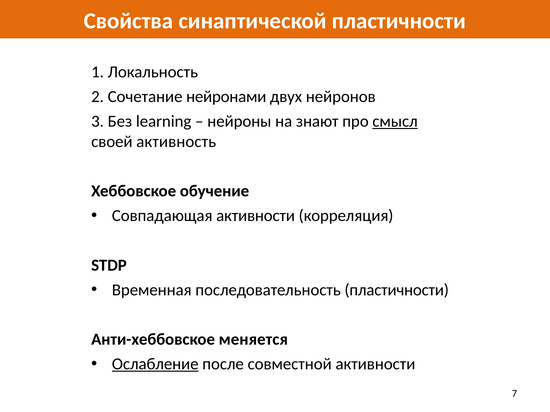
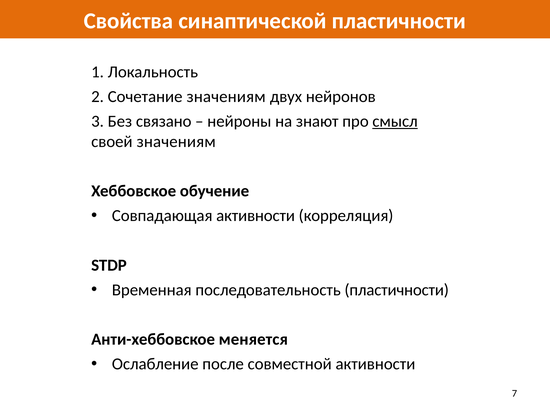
Сочетание нейронами: нейронами -> значениям (226, 97)
learning: learning -> связано (164, 122)
своей активность: активность -> значениям (176, 142)
Ослабление underline: present -> none (155, 364)
